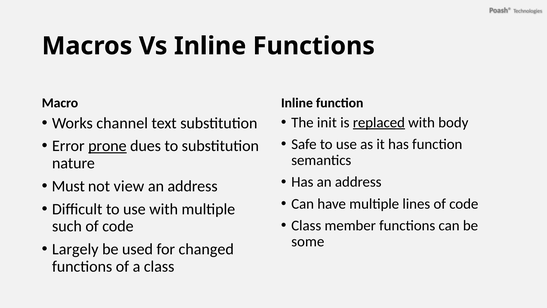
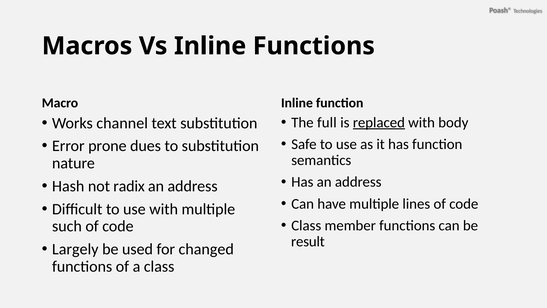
init: init -> full (327, 122)
prone underline: present -> none (107, 146)
Must: Must -> Hash (68, 186)
view: view -> radix (129, 186)
some: some -> result (308, 241)
